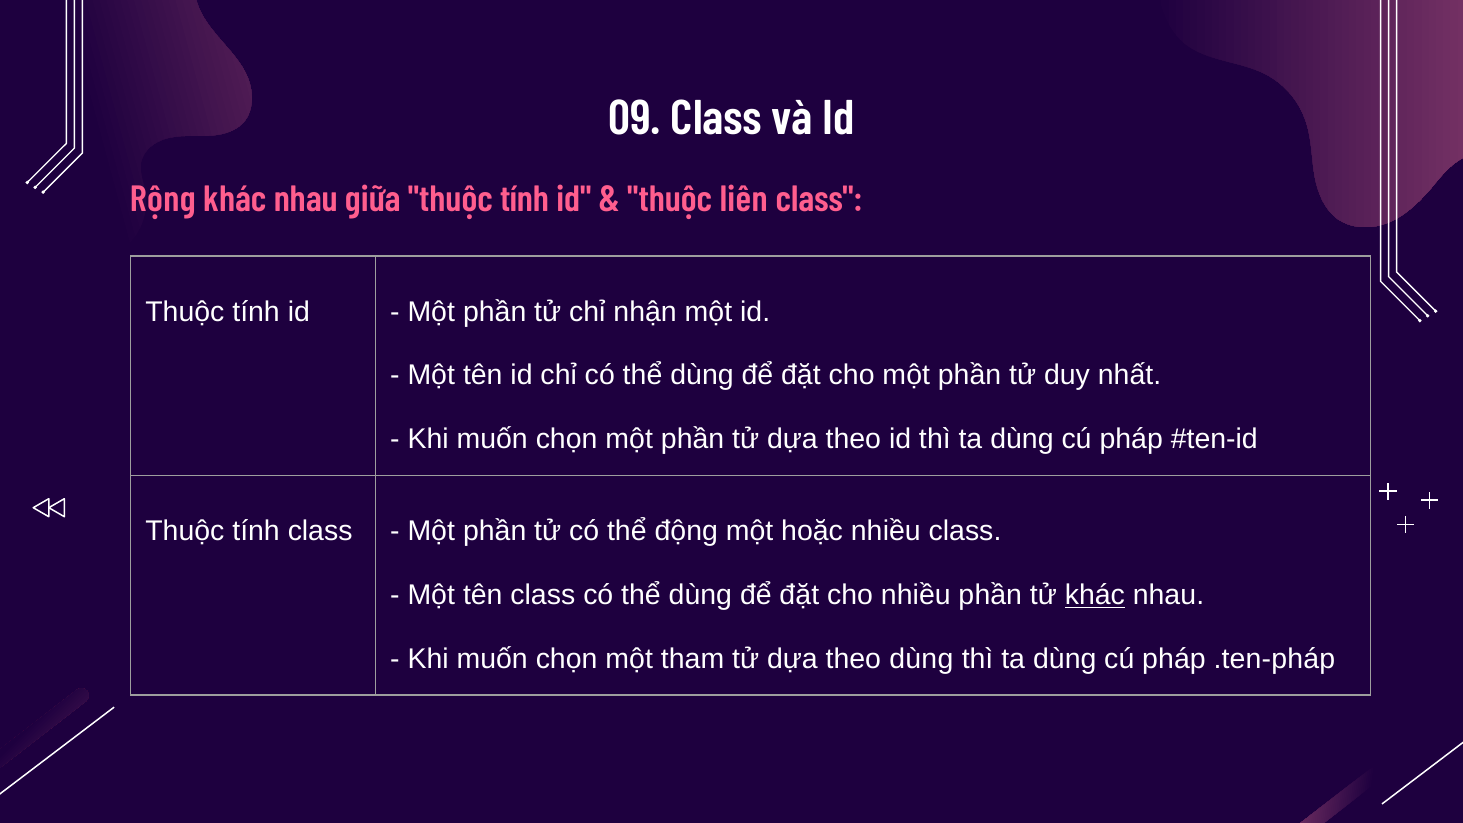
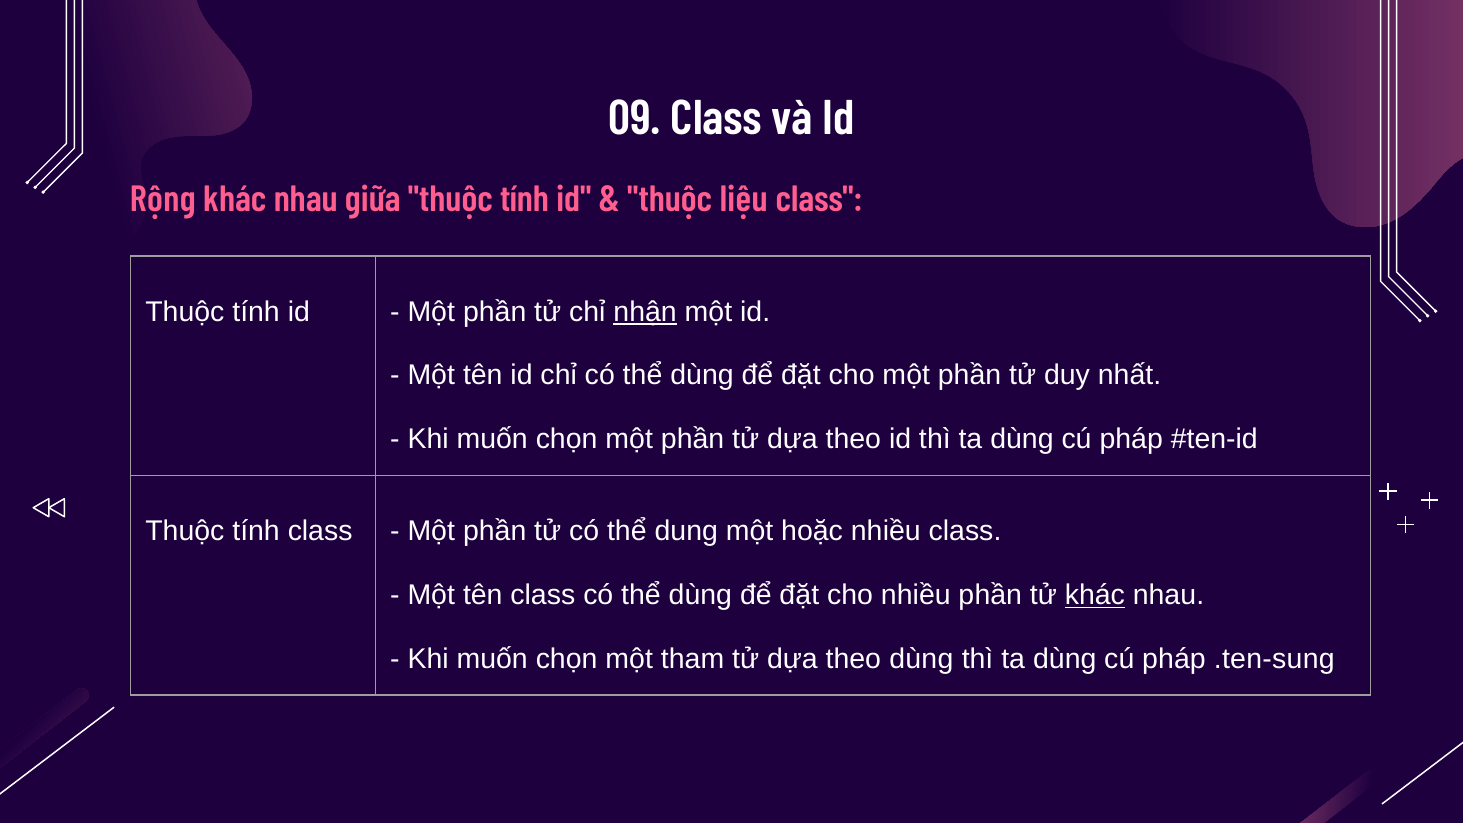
liên: liên -> liệu (744, 199)
nhận underline: none -> present (645, 312)
động: động -> dung (686, 531)
.ten-pháp: .ten-pháp -> .ten-sung (1274, 659)
